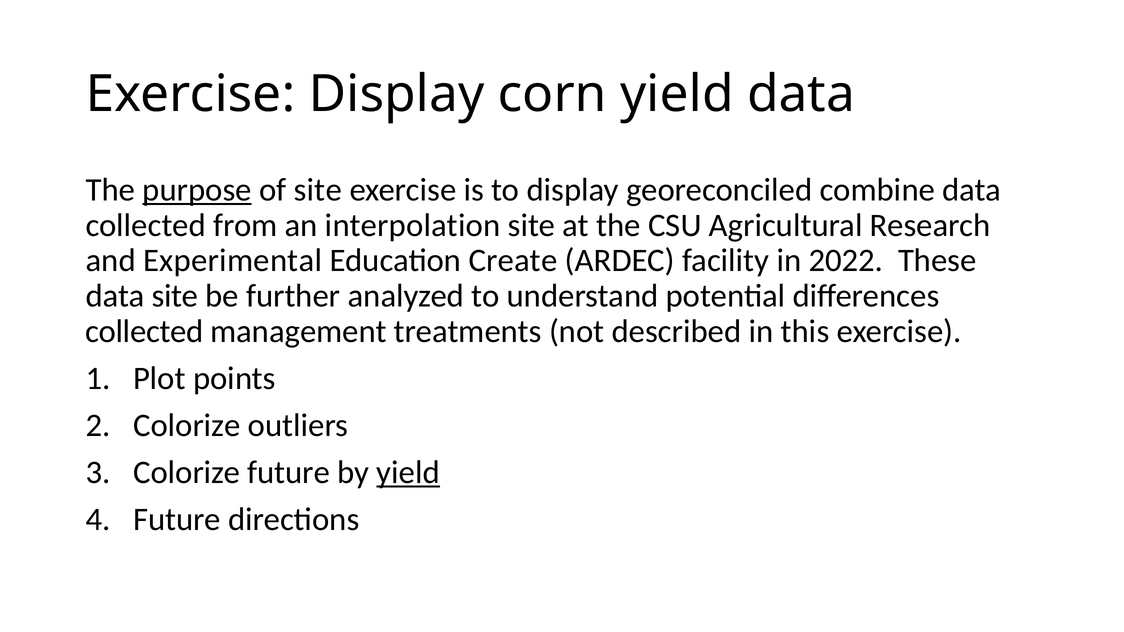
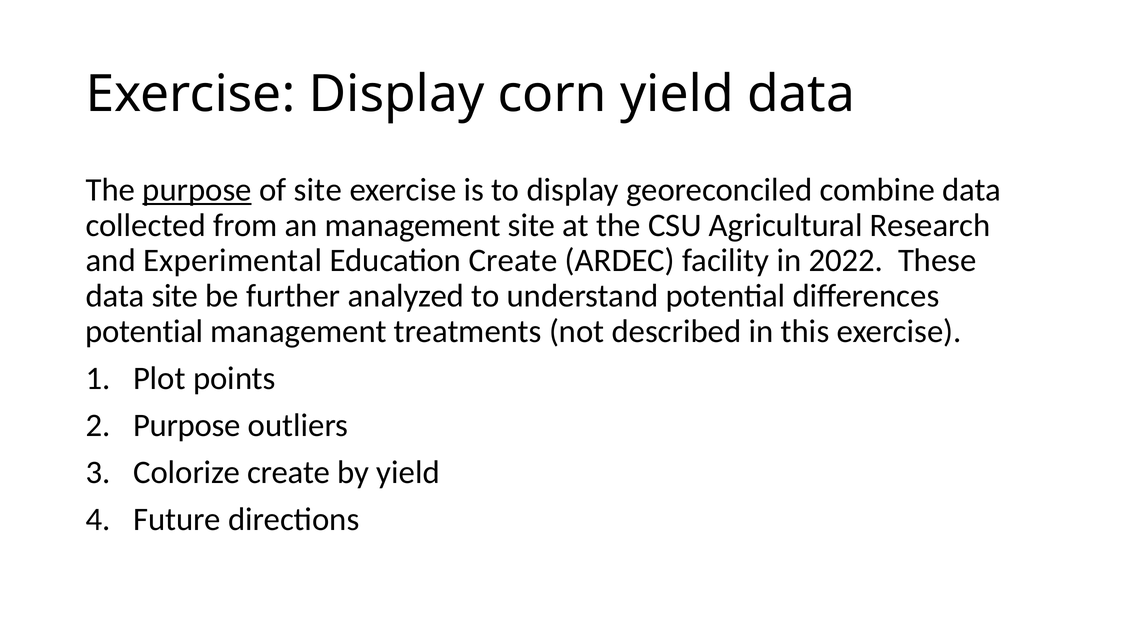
an interpolation: interpolation -> management (413, 225)
collected: collected -> potential (144, 331)
Colorize: Colorize -> Purpose (187, 425)
Colorize future: future -> create (289, 473)
yield underline: present -> none (408, 473)
